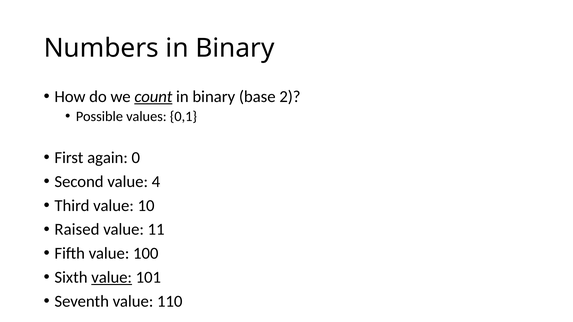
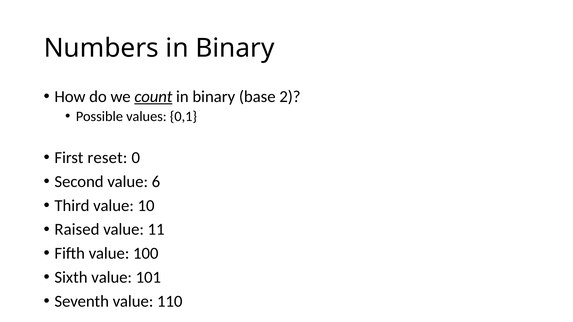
again: again -> reset (107, 158)
4: 4 -> 6 (156, 182)
value underline: present -> none (112, 278)
